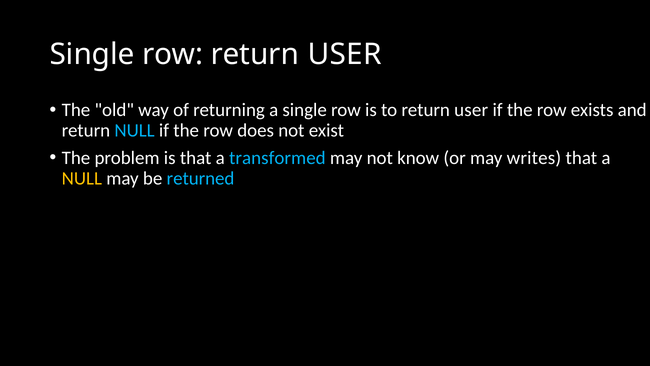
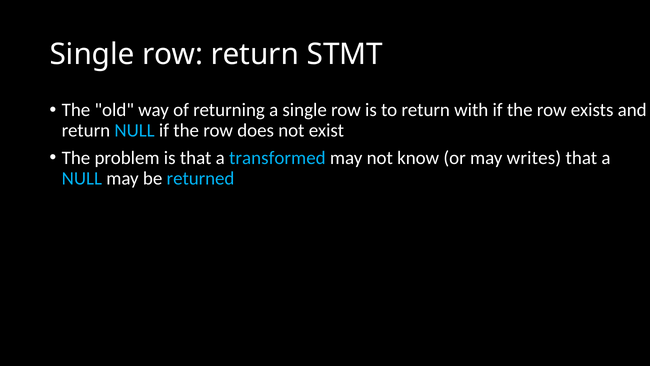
row return USER: USER -> STMT (345, 55)
to return user: user -> with (471, 110)
NULL colour: yellow -> light blue (82, 178)
